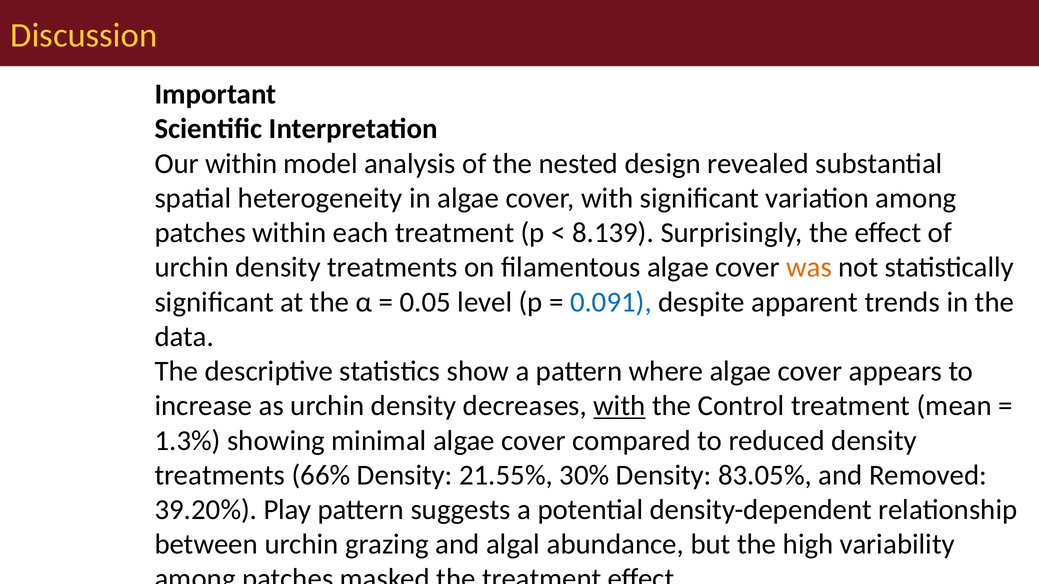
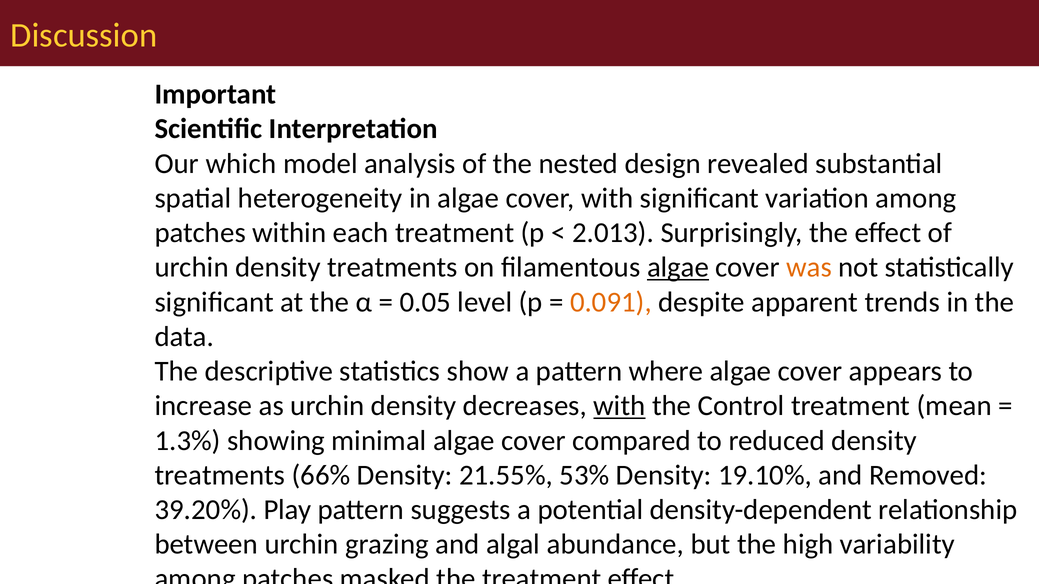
Our within: within -> which (241, 164)
8.139: 8.139 -> 2.013 (613, 233)
algae underline: none -> present (678, 268)
0.091 colour: blue -> orange (611, 302)
30%: 30% -> 53% (584, 475)
83.05%: 83.05% -> 19.10% (765, 475)
